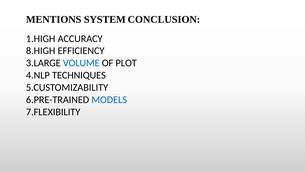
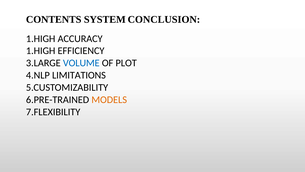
MENTIONS: MENTIONS -> CONTENTS (54, 19)
8.HIGH: 8.HIGH -> 1.HIGH (41, 51)
TECHNIQUES: TECHNIQUES -> LIMITATIONS (79, 75)
MODELS colour: blue -> orange (109, 100)
